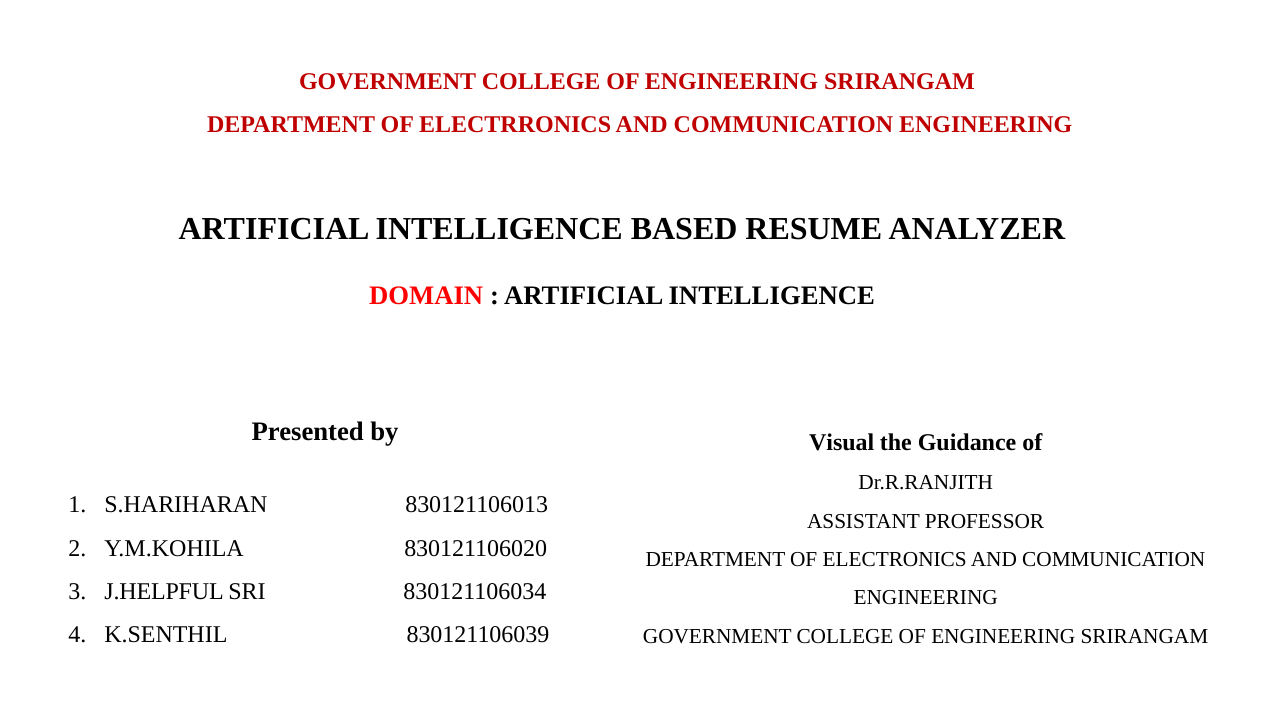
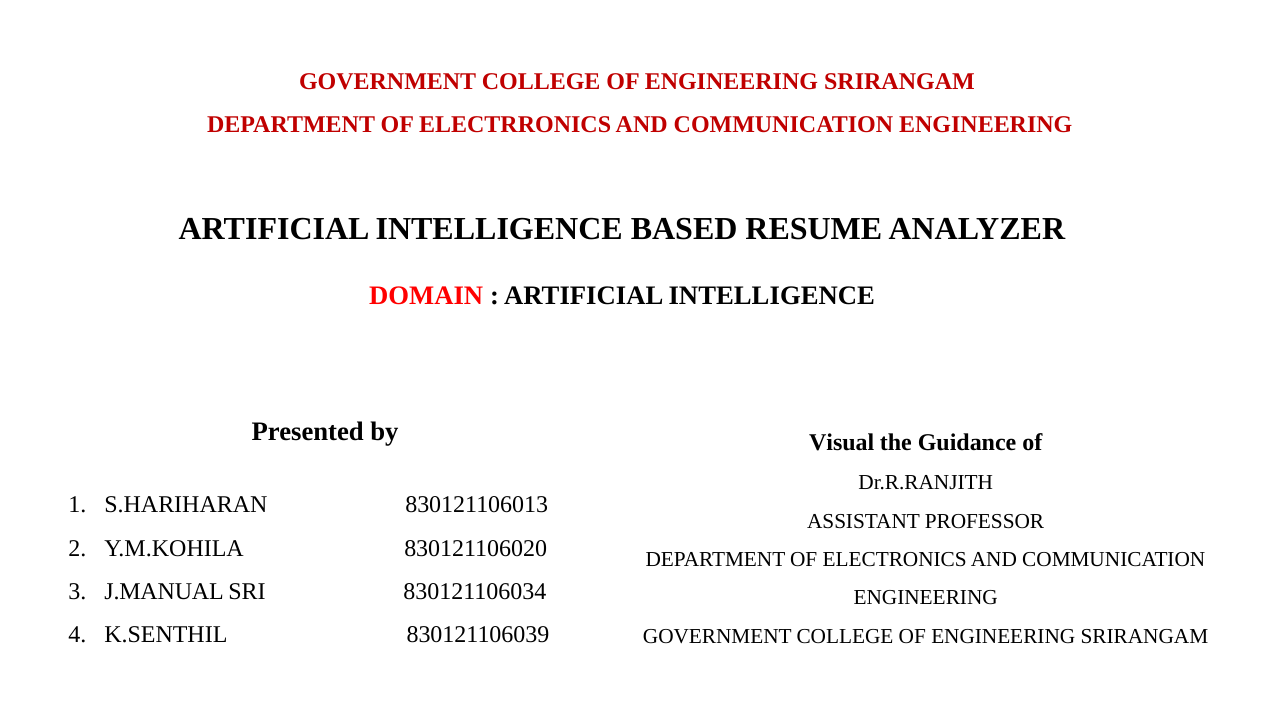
J.HELPFUL: J.HELPFUL -> J.MANUAL (164, 591)
